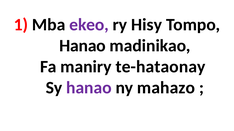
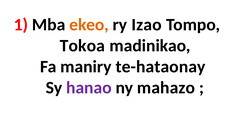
ekeo colour: purple -> orange (89, 25)
Hisy: Hisy -> Izao (147, 25)
Hanao: Hanao -> Tokoa (82, 46)
